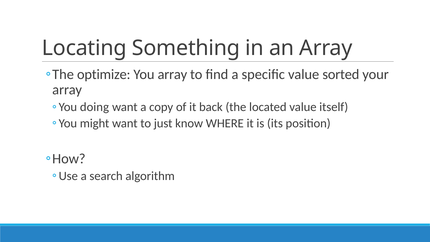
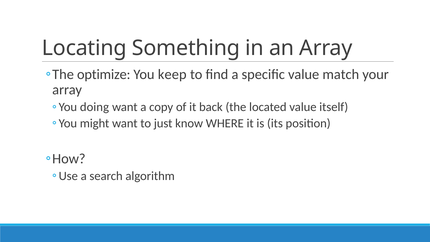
You array: array -> keep (172, 74)
sorted: sorted -> match (341, 74)
